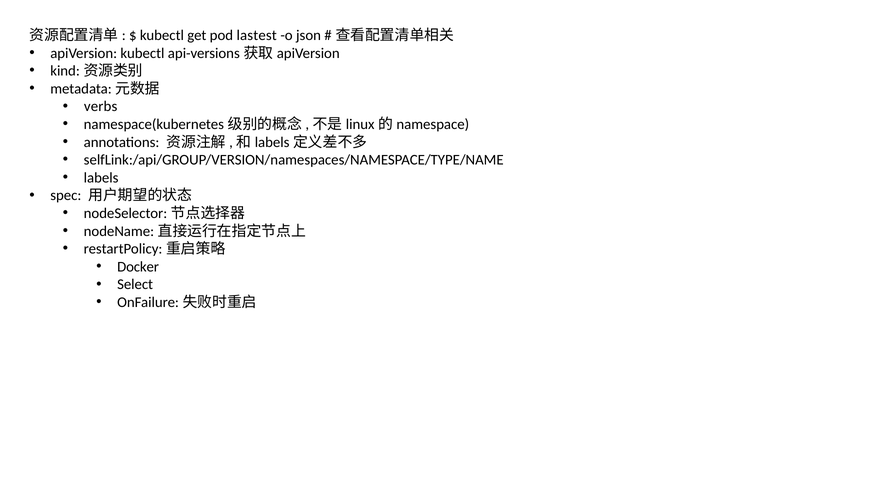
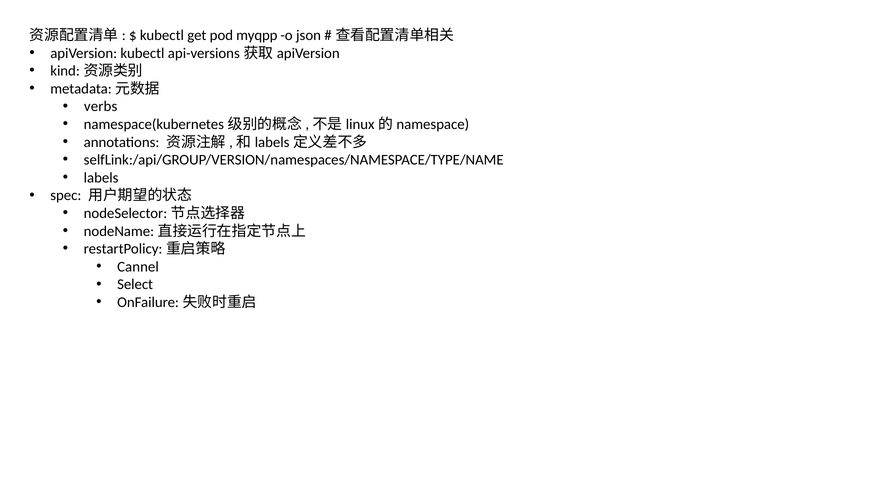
lastest: lastest -> myqpp (257, 35)
Docker: Docker -> Cannel (138, 267)
